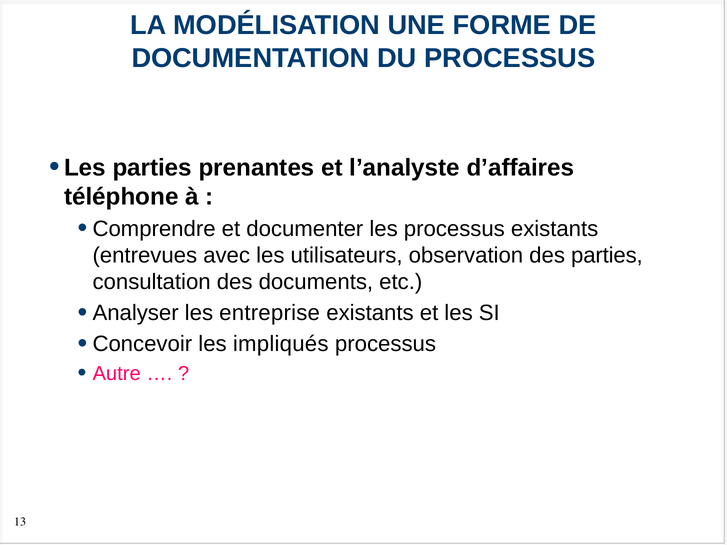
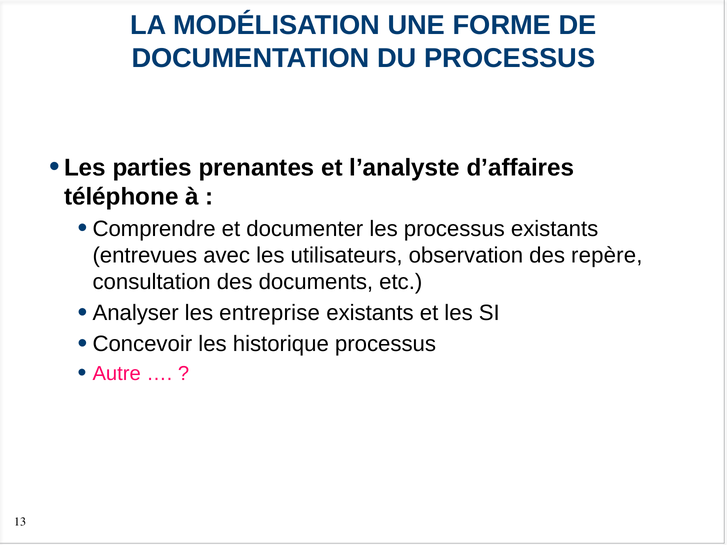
des parties: parties -> repère (607, 256)
impliqués: impliqués -> historique (281, 344)
